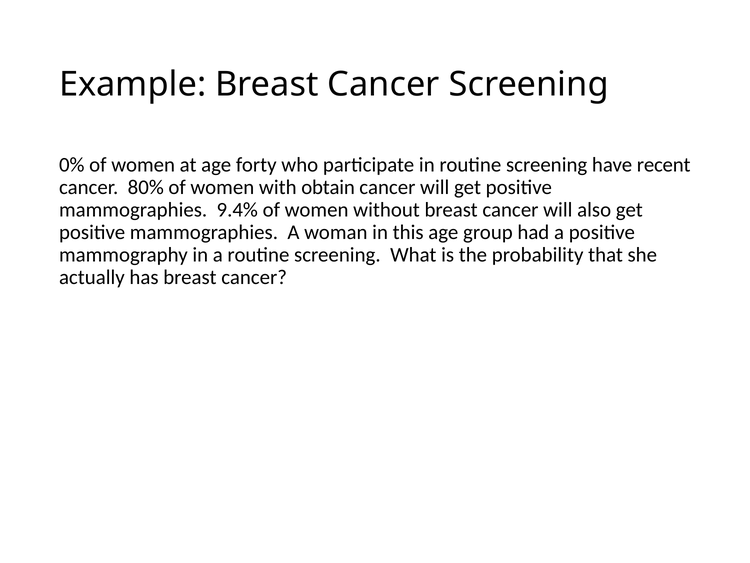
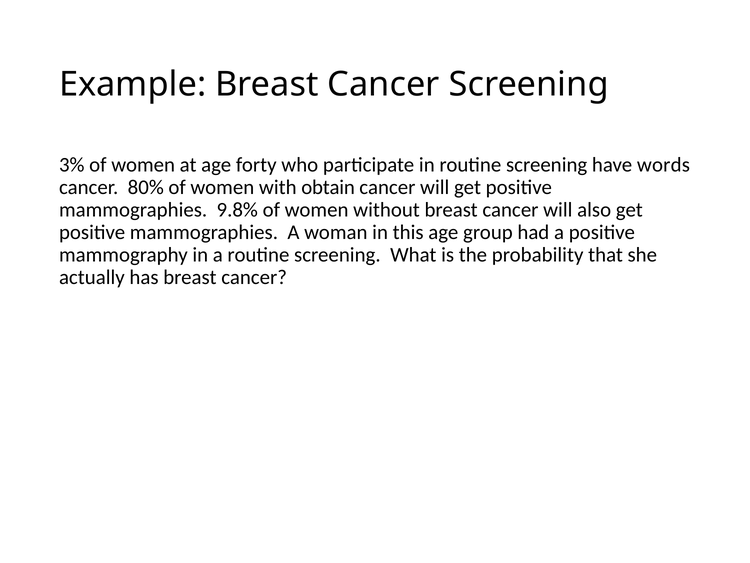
0%: 0% -> 3% (72, 165)
recent: recent -> words (663, 165)
9.4%: 9.4% -> 9.8% (237, 210)
